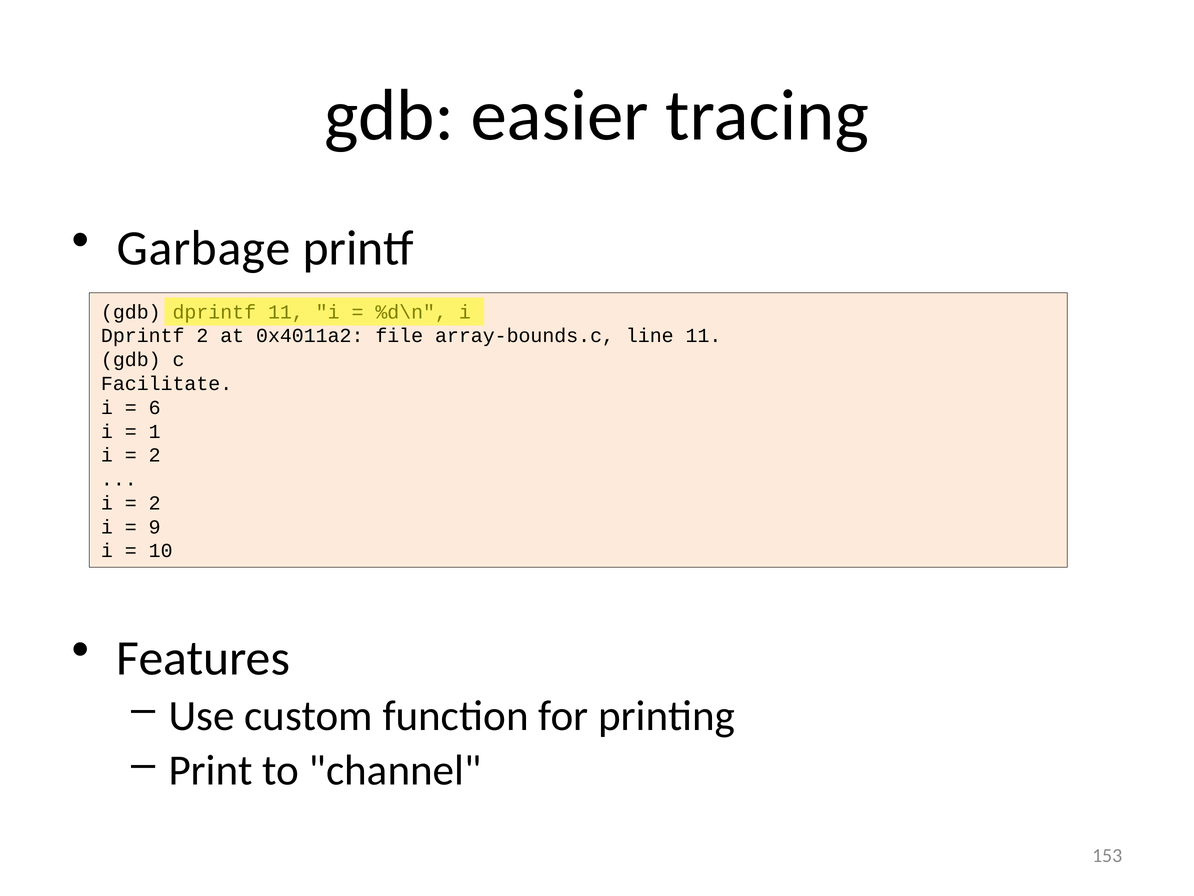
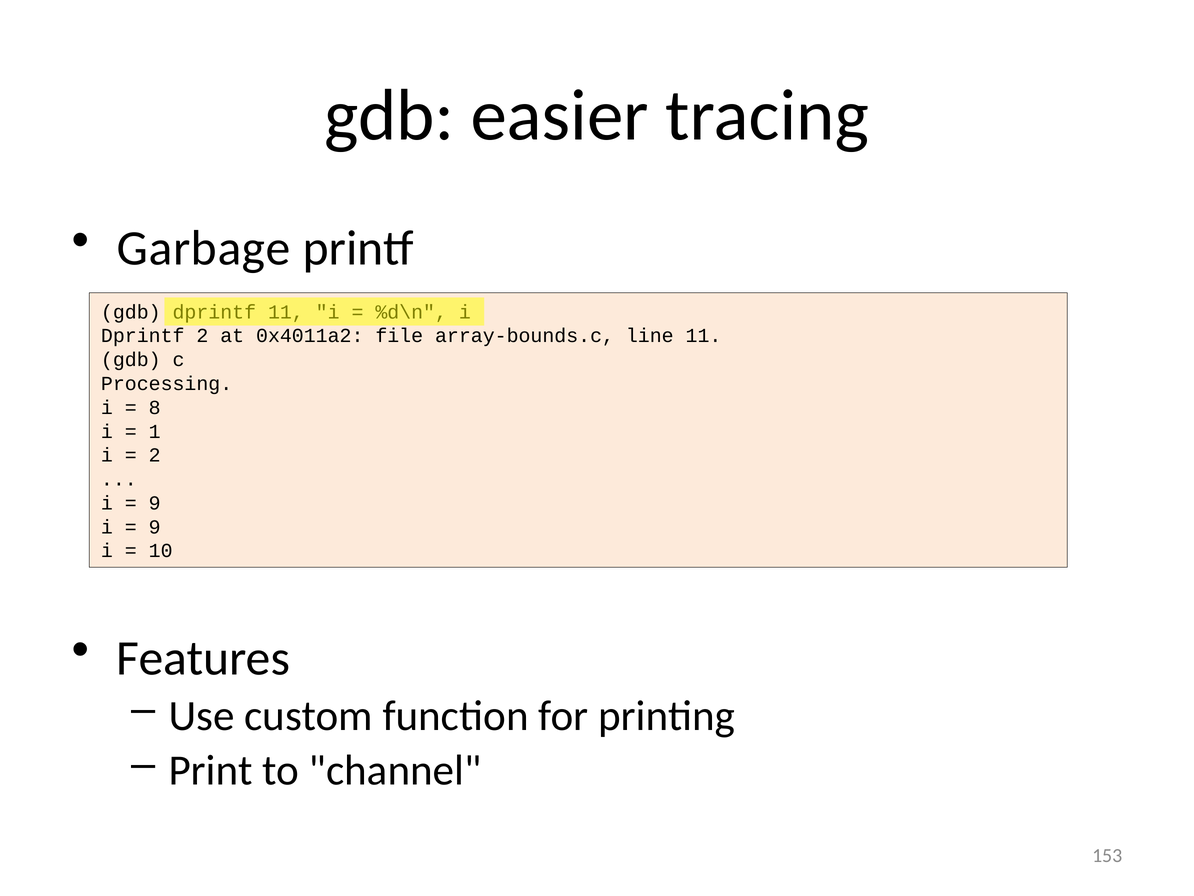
Facilitate: Facilitate -> Processing (167, 383)
6: 6 -> 8 (155, 407)
2: 2 -> 9 (155, 503)
